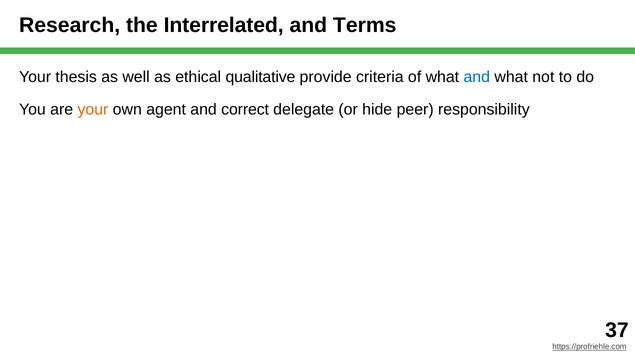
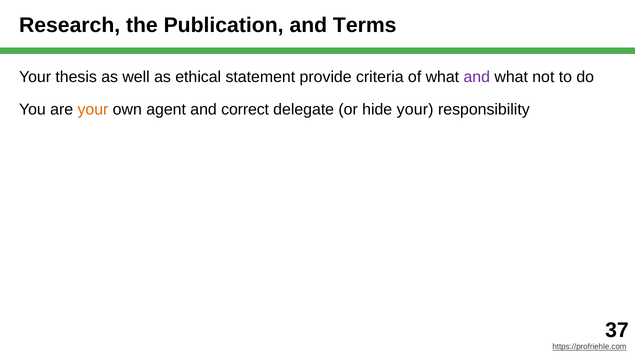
Interrelated: Interrelated -> Publication (224, 25)
qualitative: qualitative -> statement (260, 77)
and colour: blue -> purple (477, 77)
hide peer: peer -> your (415, 109)
